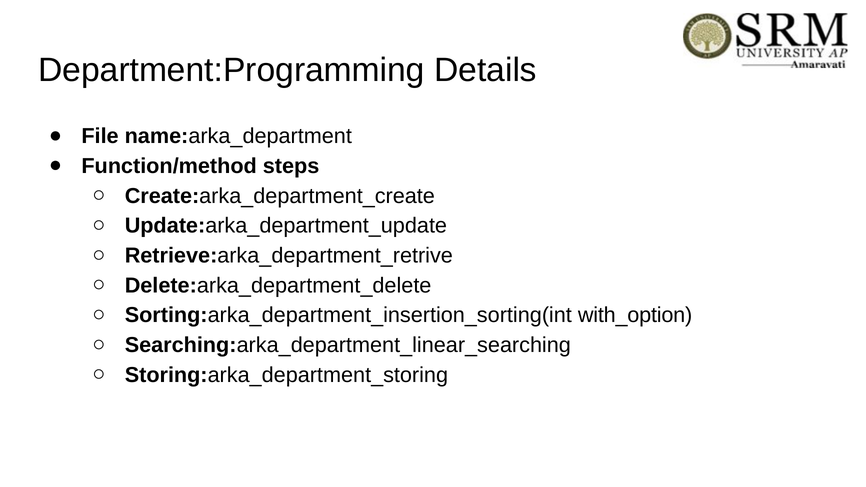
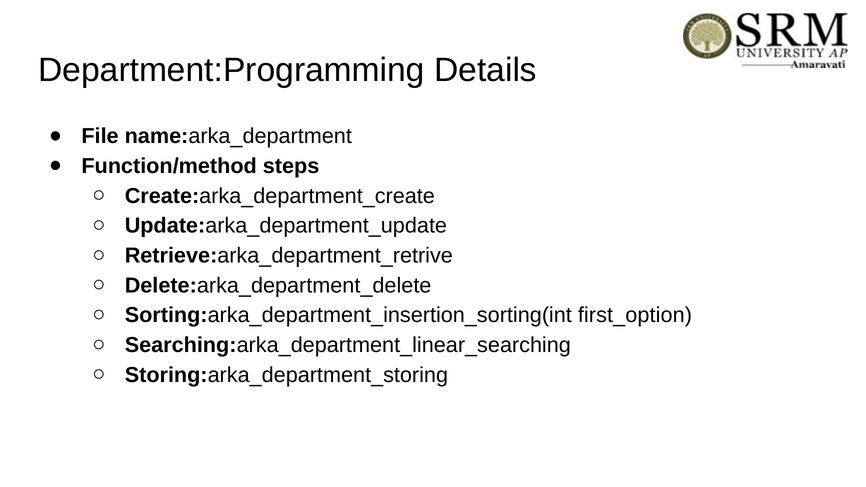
with_option: with_option -> first_option (635, 315)
